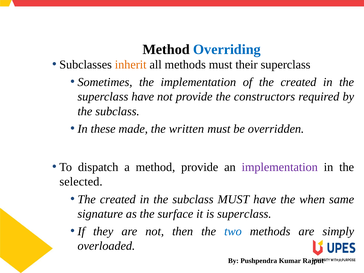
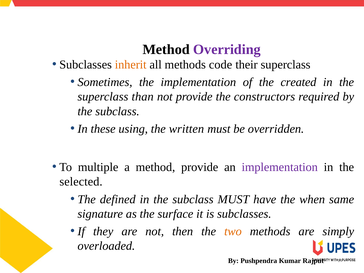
Overriding colour: blue -> purple (227, 49)
methods must: must -> code (221, 65)
superclass have: have -> than (143, 97)
made: made -> using (133, 129)
dispatch: dispatch -> multiple (98, 167)
created: created -> defined (118, 199)
is superclass: superclass -> subclasses (244, 214)
two colour: blue -> orange (233, 231)
